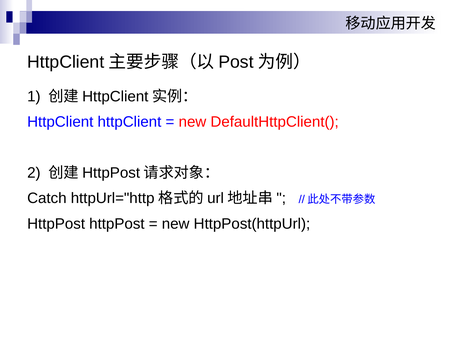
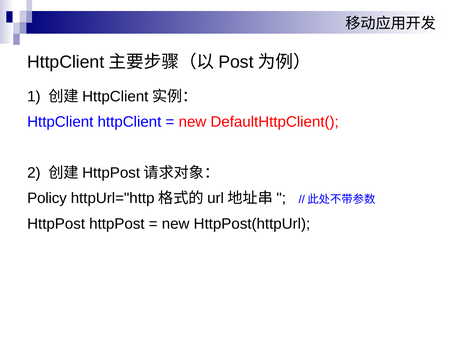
Catch: Catch -> Policy (47, 199)
